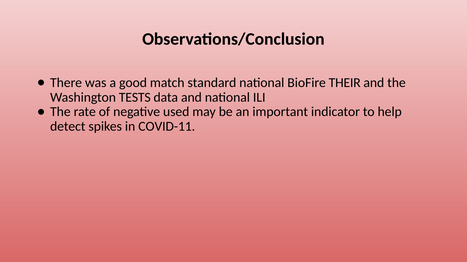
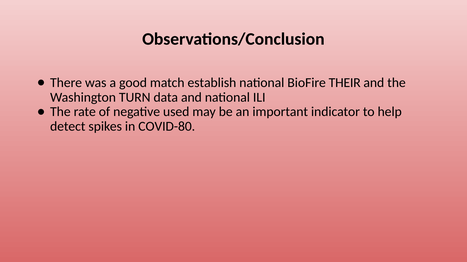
standard: standard -> establish (212, 83)
TESTS: TESTS -> TURN (135, 97)
COVID-11: COVID-11 -> COVID-80 (167, 127)
